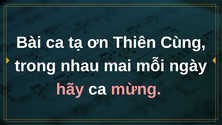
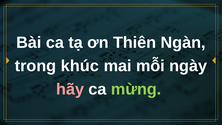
Cùng: Cùng -> Ngàn (183, 42)
nhau: nhau -> khúc (80, 66)
mừng colour: pink -> light green (136, 89)
